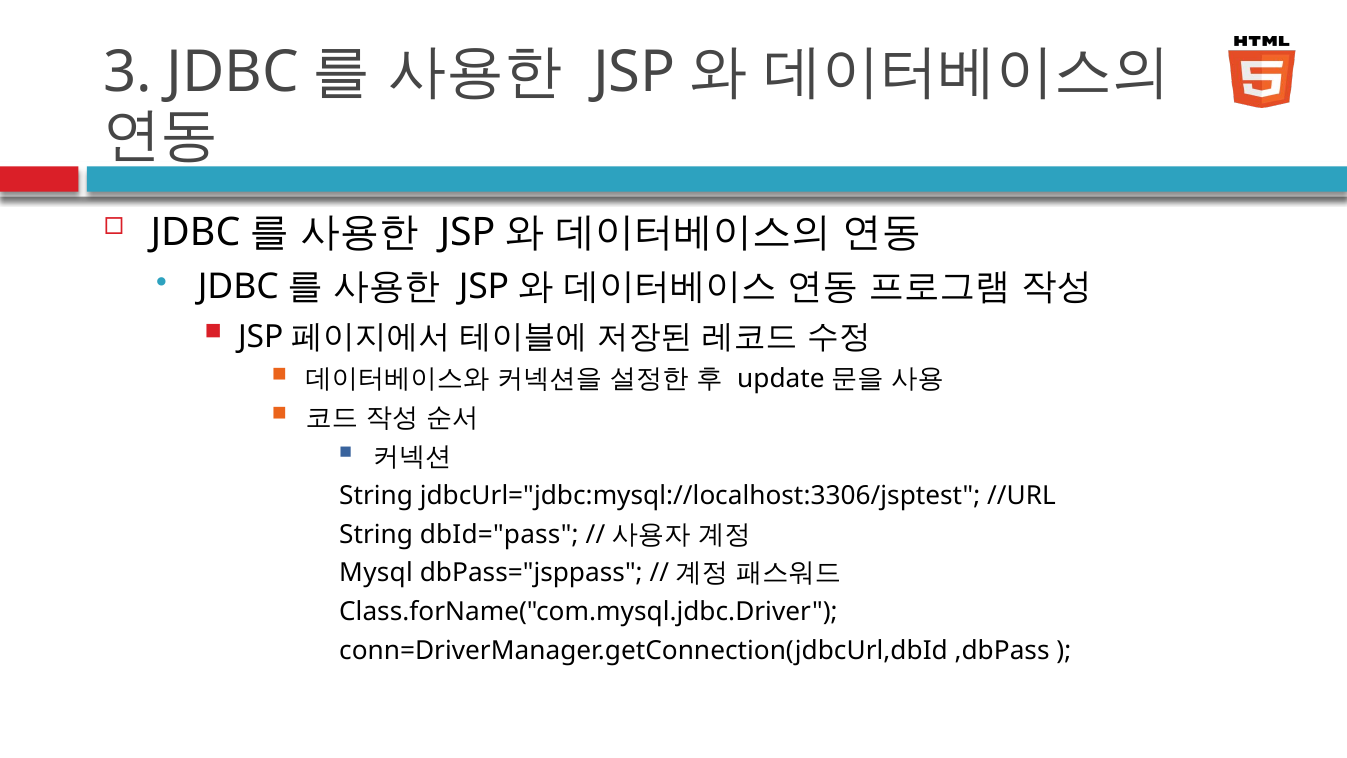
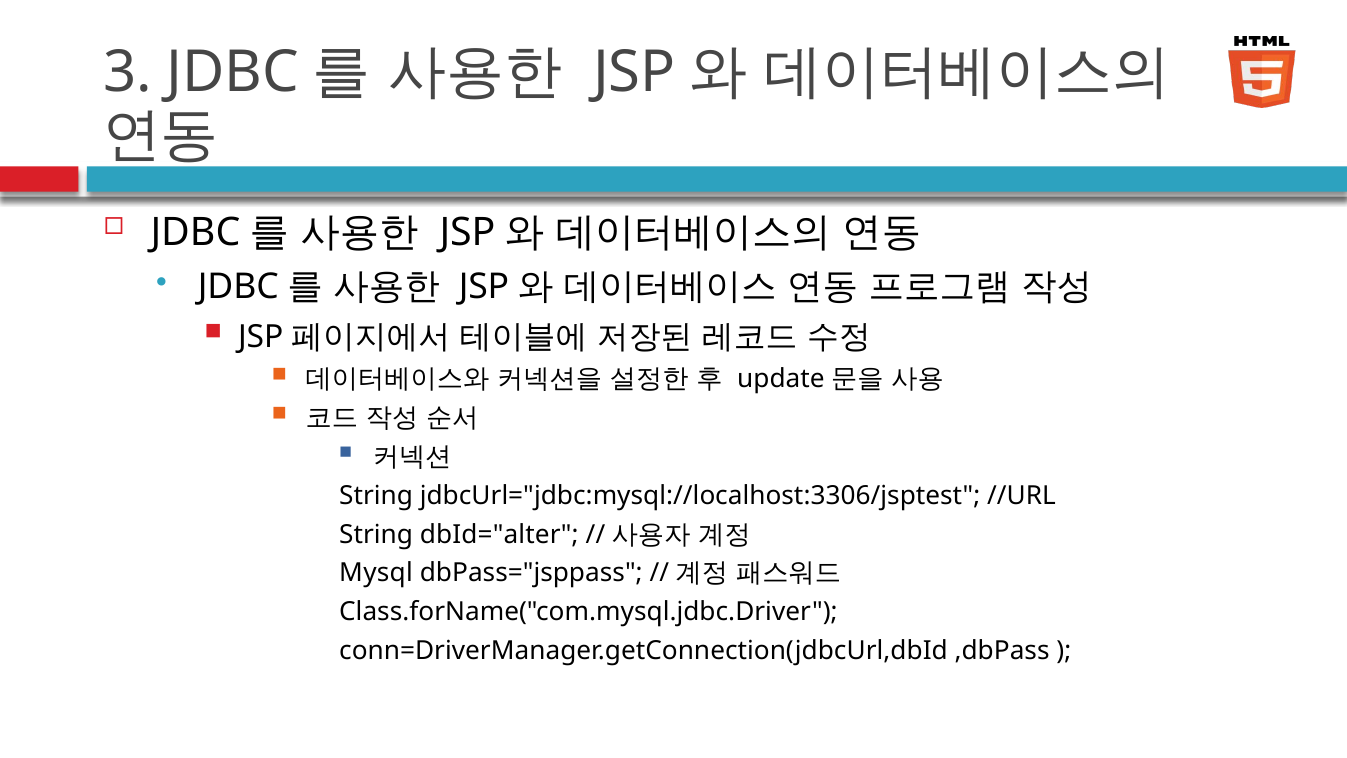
dbId="pass: dbId="pass -> dbId="alter (499, 534)
